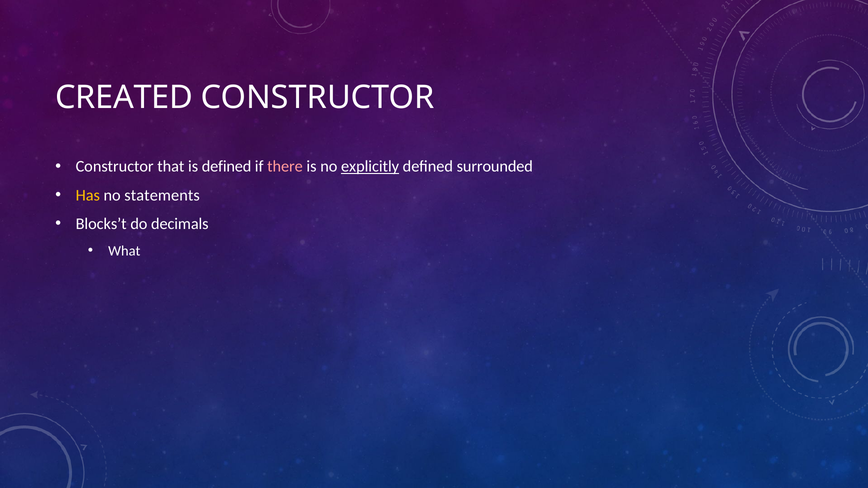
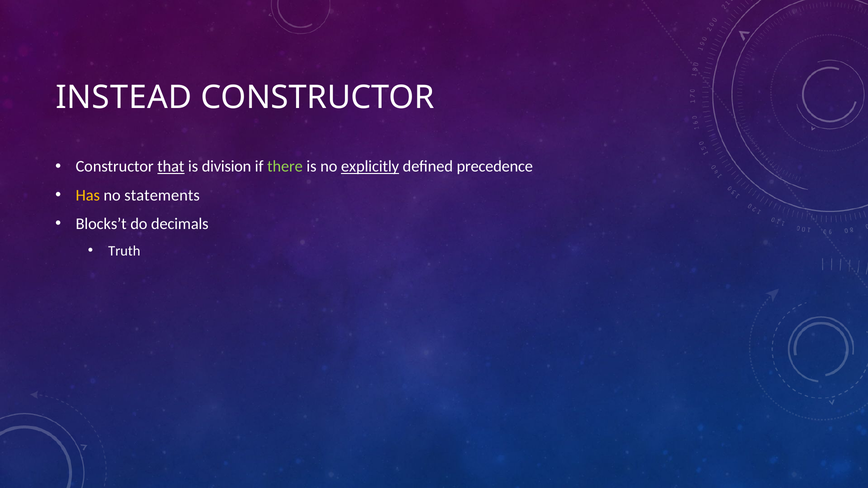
CREATED: CREATED -> INSTEAD (124, 97)
that underline: none -> present (171, 167)
is defined: defined -> division (227, 167)
there colour: pink -> light green (285, 167)
surrounded: surrounded -> precedence (495, 167)
What: What -> Truth (124, 251)
